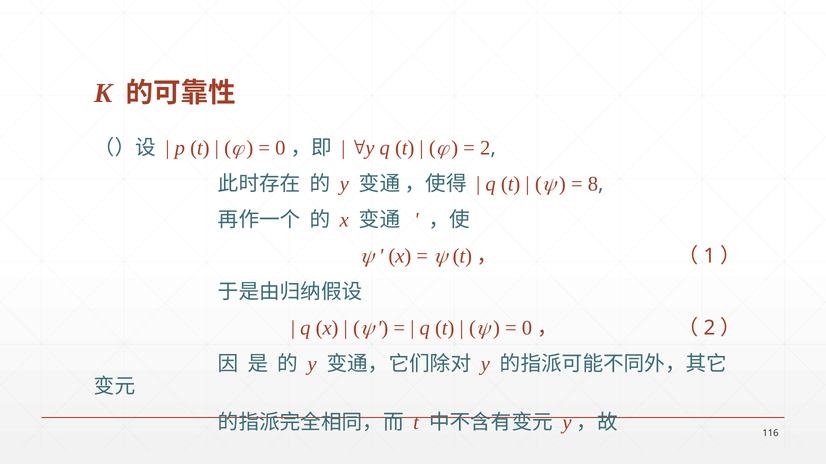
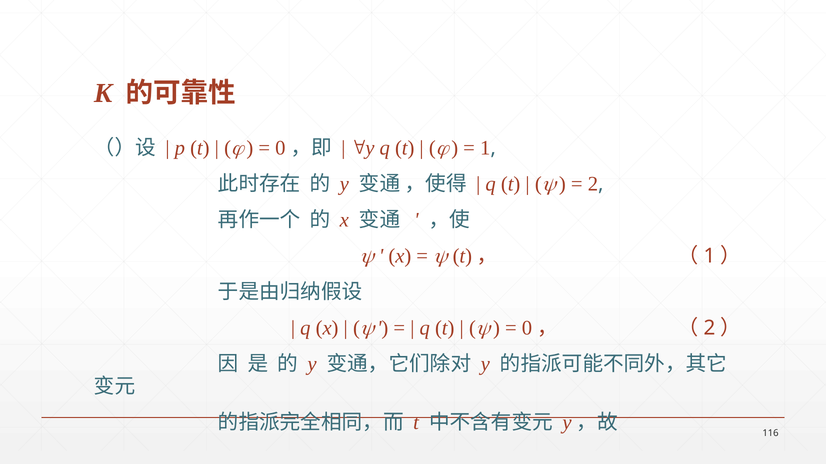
2: 2 -> 1 (485, 148)
8: 8 -> 2 (593, 184)
